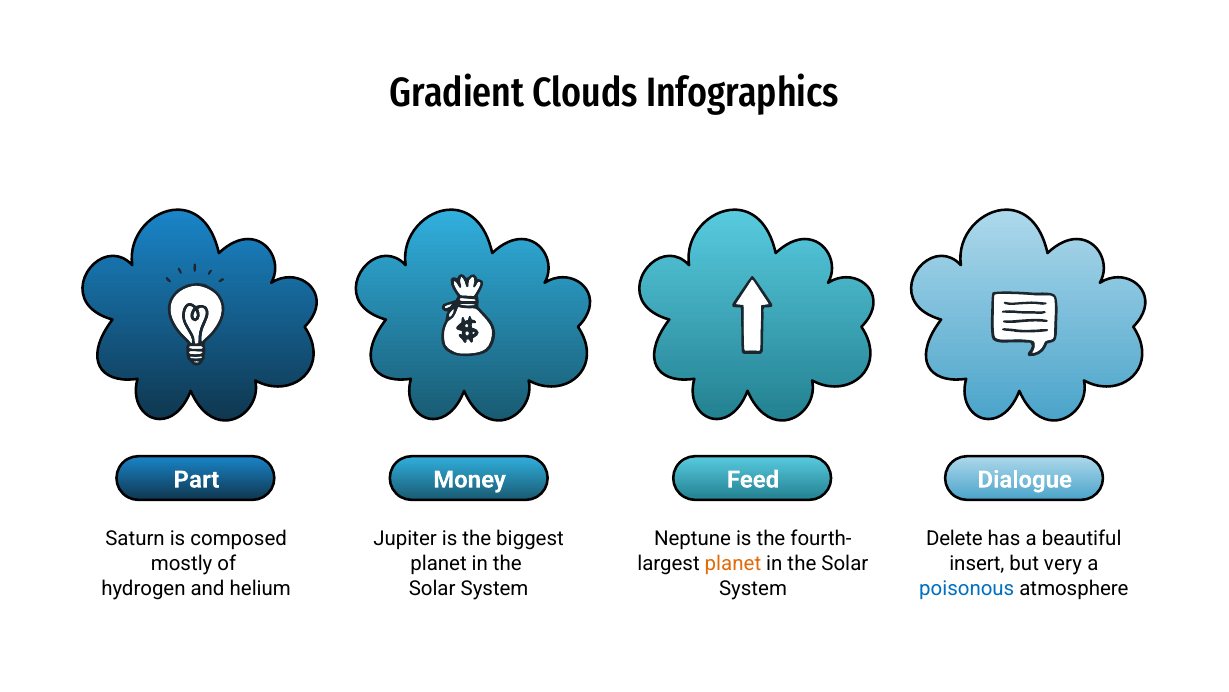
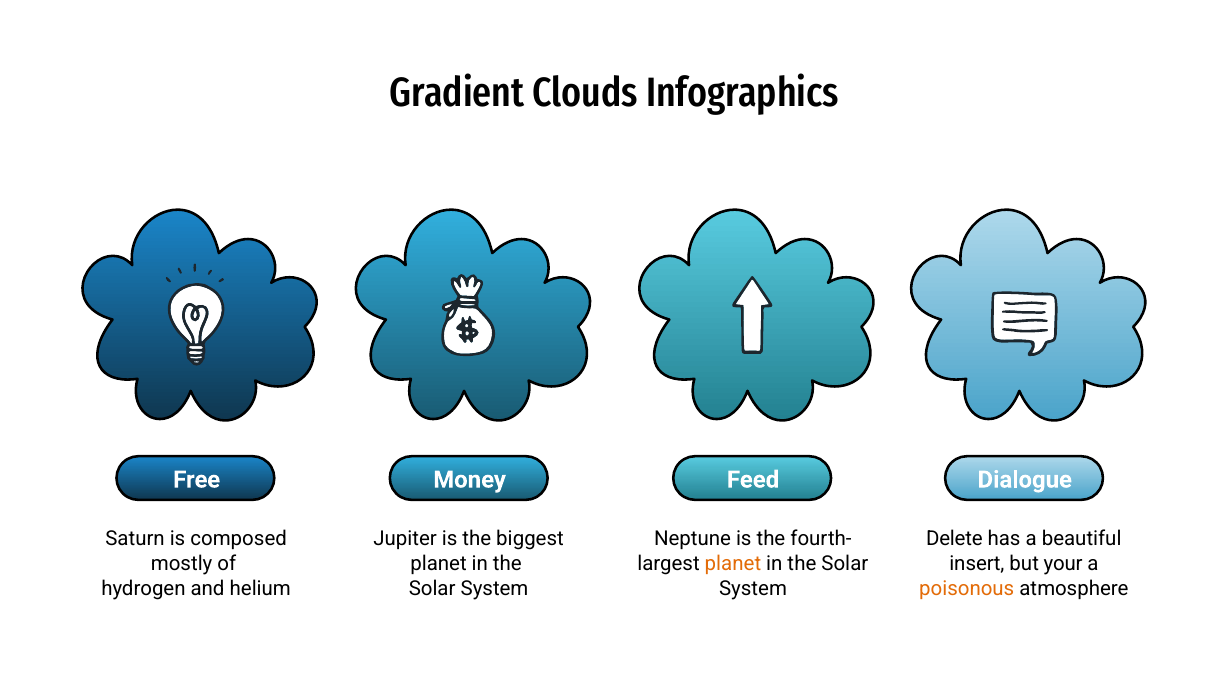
Part: Part -> Free (197, 479)
very: very -> your (1063, 563)
poisonous colour: blue -> orange (967, 588)
